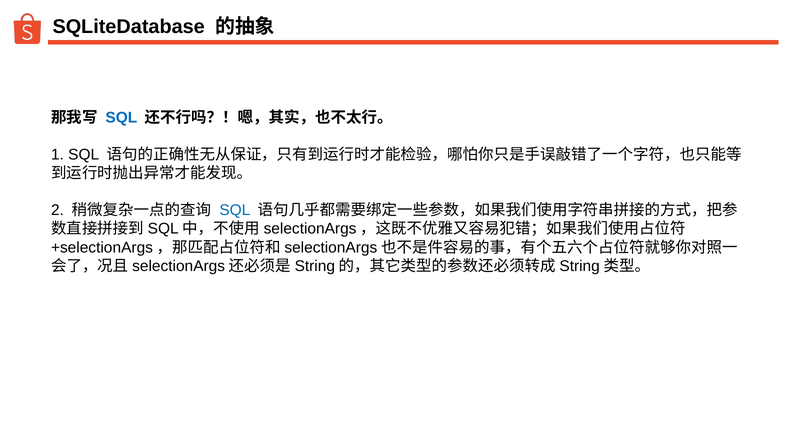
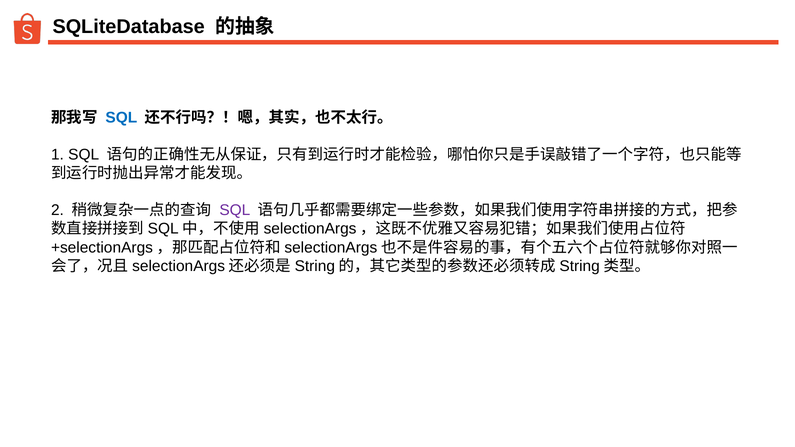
SQL colour: blue -> purple (235, 210)
